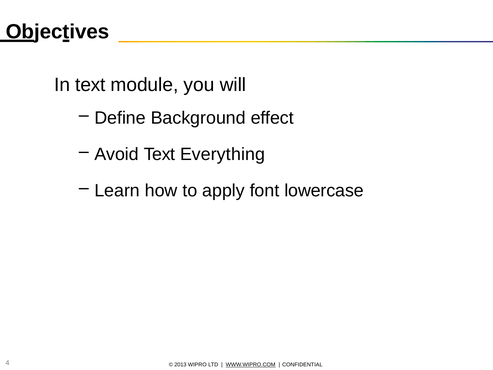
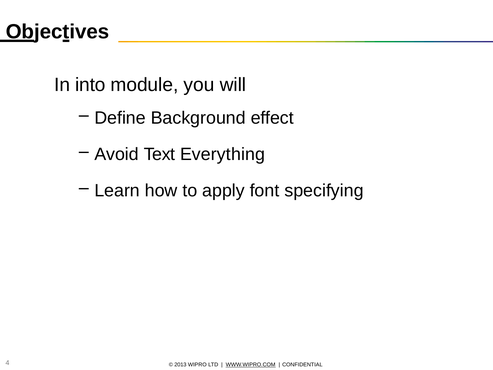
In text: text -> into (90, 85)
lowercase: lowercase -> specifying (324, 190)
